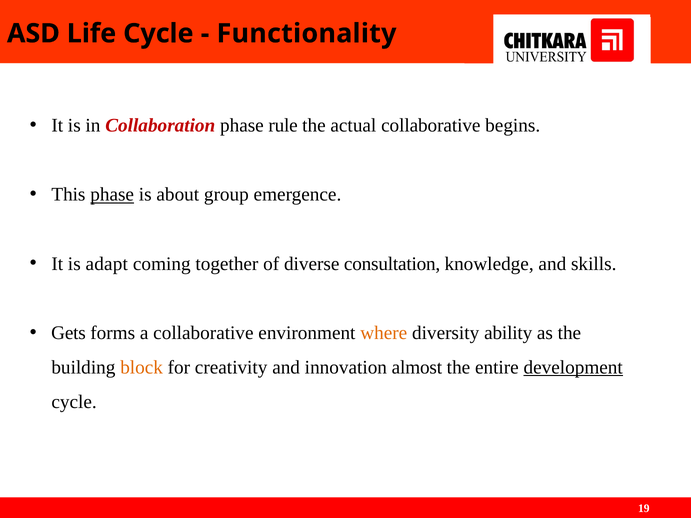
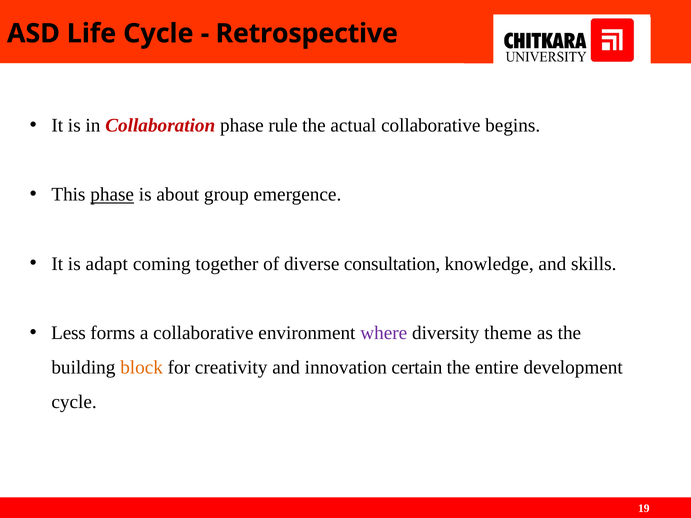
Functionality: Functionality -> Retrospective (307, 34)
Gets: Gets -> Less (69, 333)
where colour: orange -> purple (384, 333)
ability: ability -> theme (508, 333)
almost: almost -> certain (417, 367)
development underline: present -> none (573, 367)
